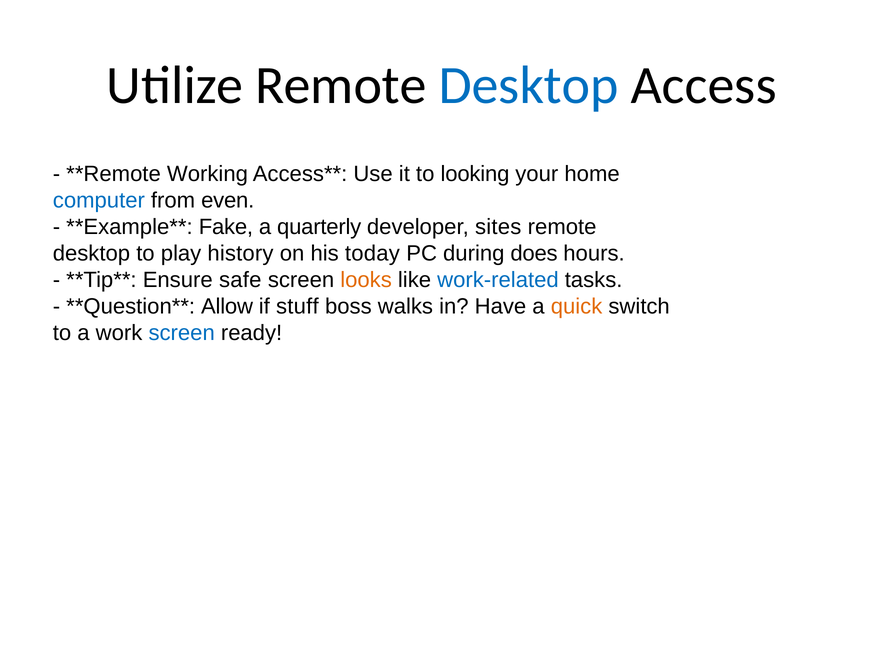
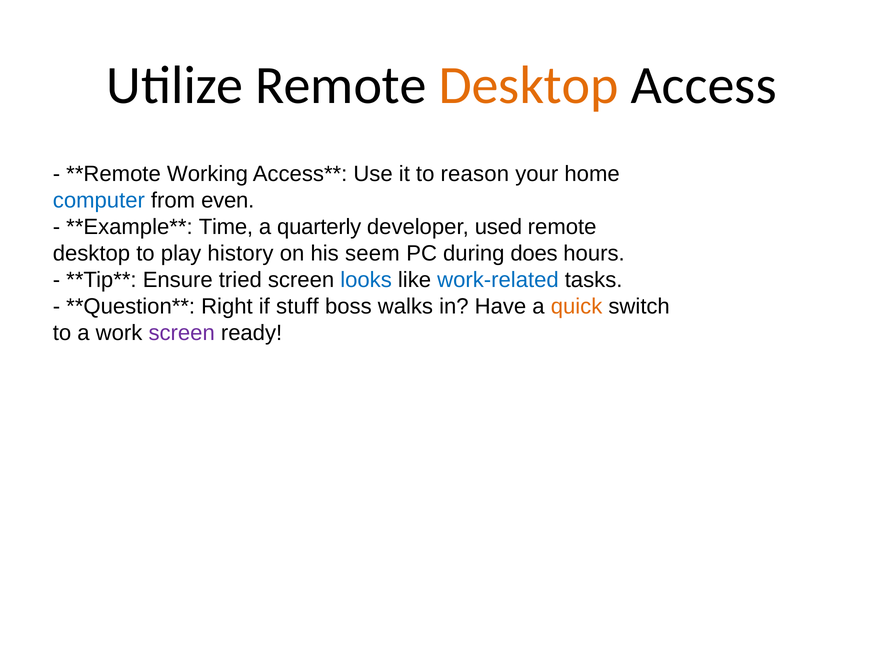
Desktop colour: blue -> orange (529, 86)
looking: looking -> reason (475, 174)
Fake: Fake -> Time (226, 227)
sites: sites -> used (498, 227)
today: today -> seem (372, 253)
safe: safe -> tried (240, 280)
looks colour: orange -> blue (366, 280)
Allow: Allow -> Right (227, 306)
screen colour: blue -> purple (182, 333)
